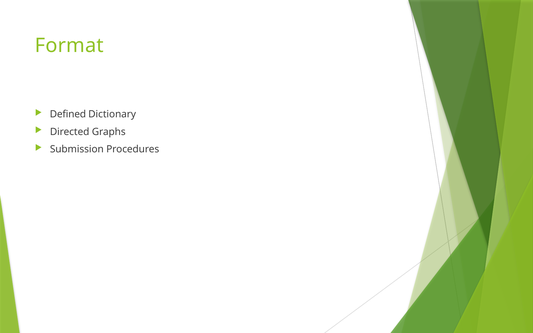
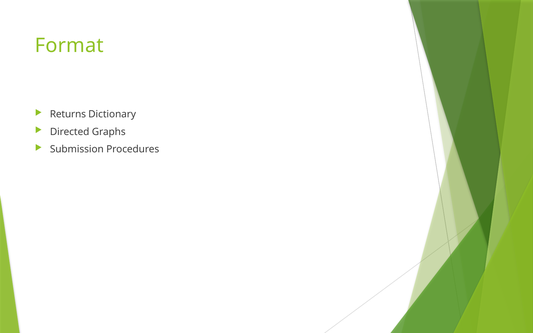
Defined: Defined -> Returns (68, 114)
